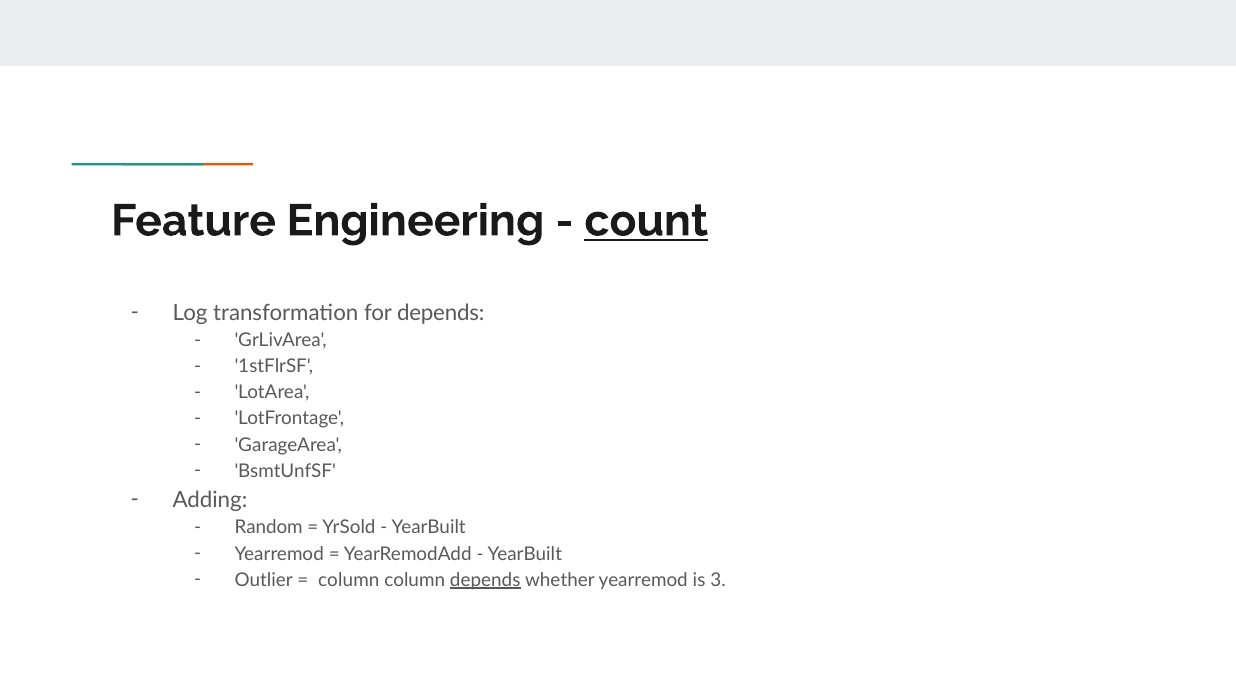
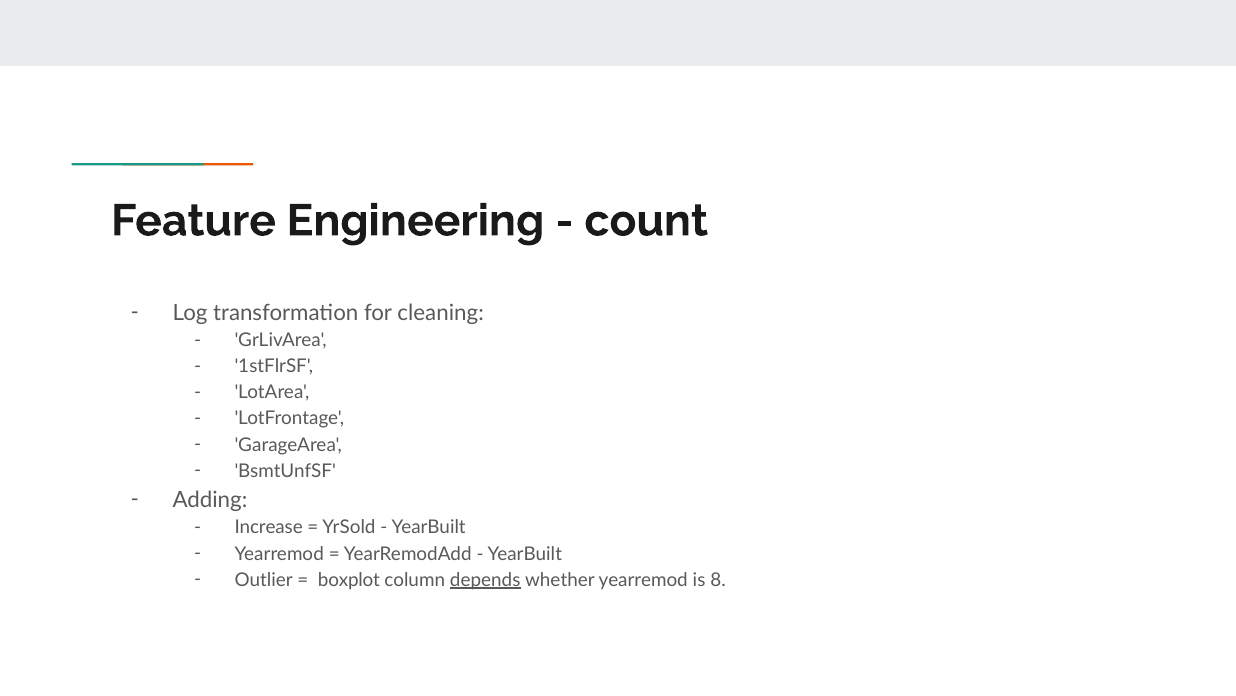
count underline: present -> none (646, 221)
for depends: depends -> cleaning (441, 312)
Random: Random -> Increase (269, 527)
column: column -> boxplot (349, 579)
3: 3 -> 8 (718, 579)
